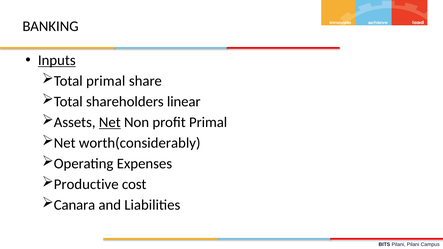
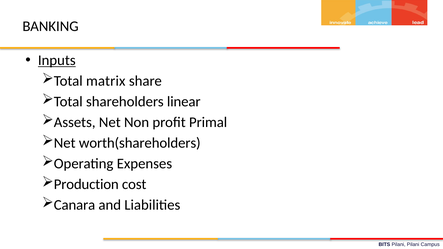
Total primal: primal -> matrix (106, 81)
Net underline: present -> none (110, 122)
worth(considerably: worth(considerably -> worth(shareholders (140, 143)
Productive: Productive -> Production (86, 184)
